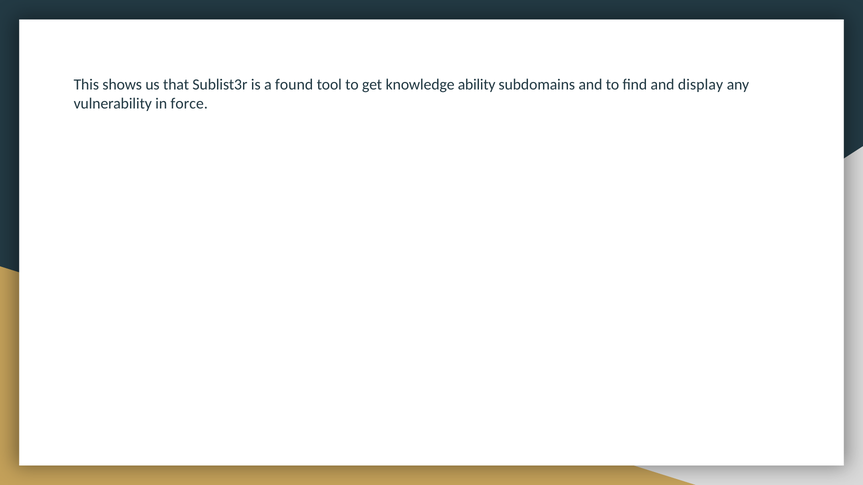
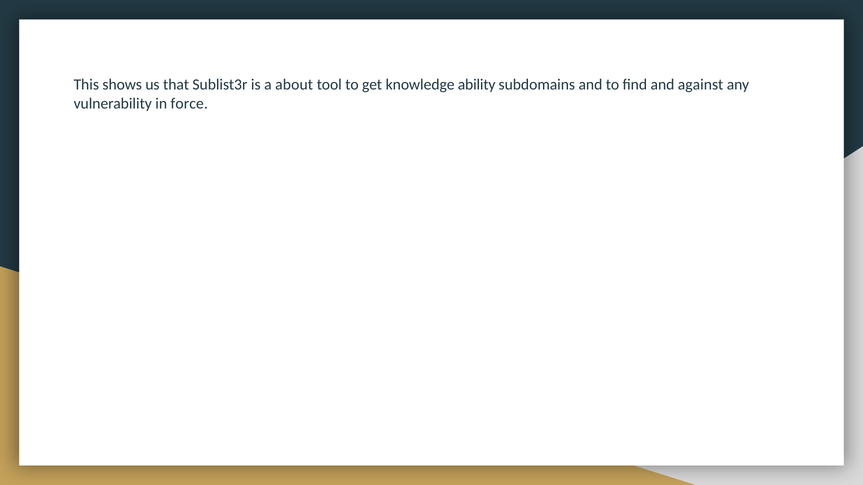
found: found -> about (294, 85)
display: display -> against (701, 85)
